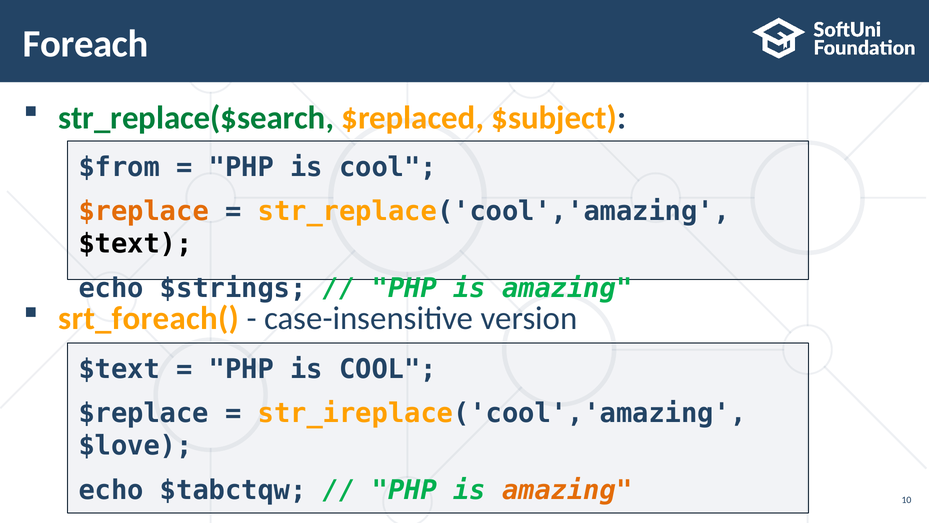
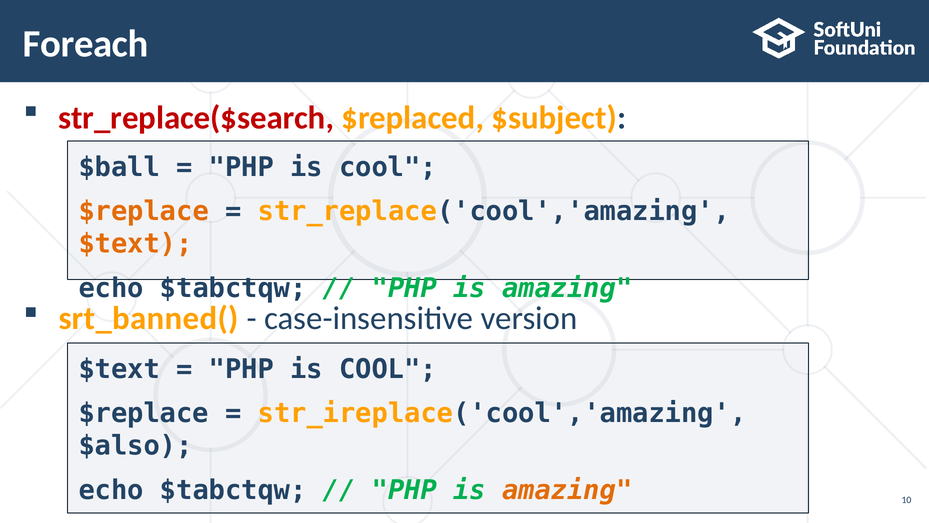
str_replace($search colour: green -> red (196, 118)
$from: $from -> $ball (119, 167)
$text colour: black -> orange (136, 244)
$strings: $strings -> $tabctqw (233, 288)
srt_foreach(: srt_foreach( -> srt_banned( (148, 318)
$love: $love -> $also (136, 446)
